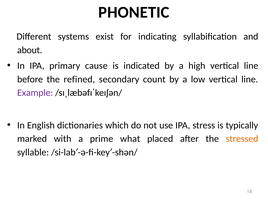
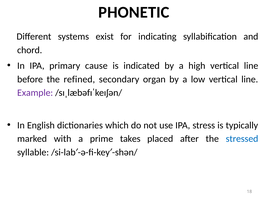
about: about -> chord (30, 50)
count: count -> organ (154, 79)
what: what -> takes (130, 139)
stressed colour: orange -> blue (242, 139)
